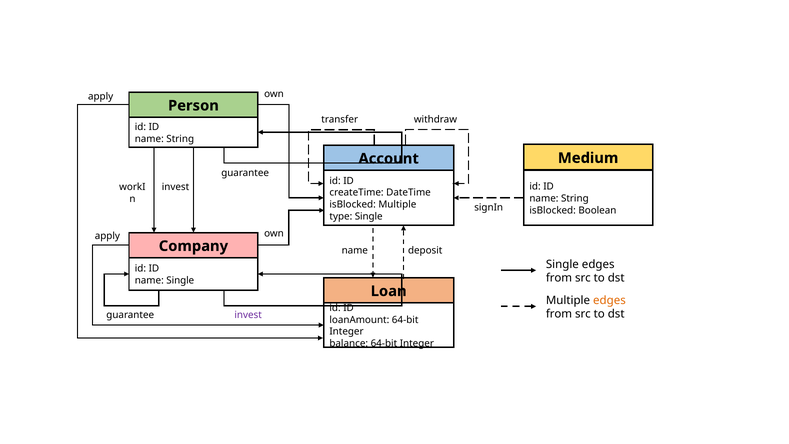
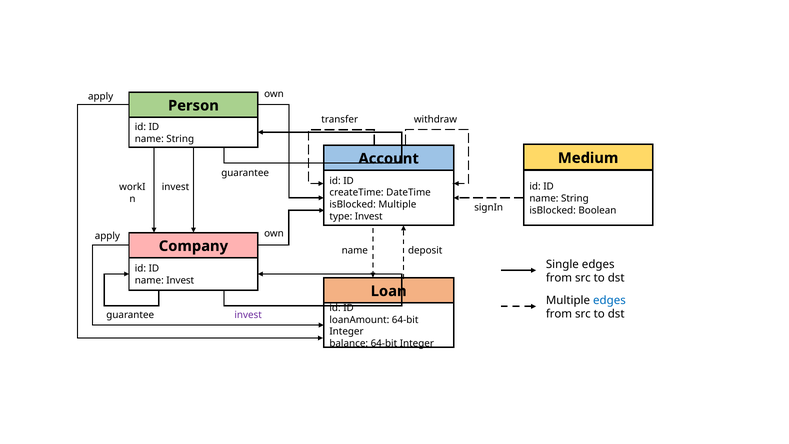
type Single: Single -> Invest (369, 216)
name Single: Single -> Invest (180, 280)
edges colour: orange -> blue (609, 300)
